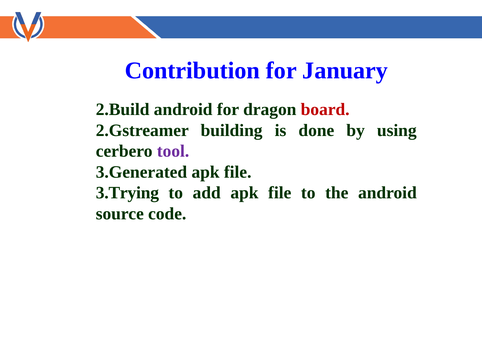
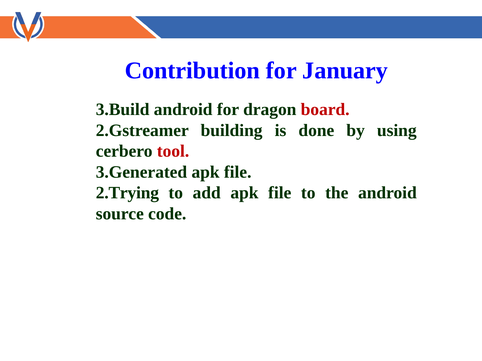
2.Build: 2.Build -> 3.Build (123, 110)
tool colour: purple -> red (173, 151)
3.Trying: 3.Trying -> 2.Trying (127, 193)
